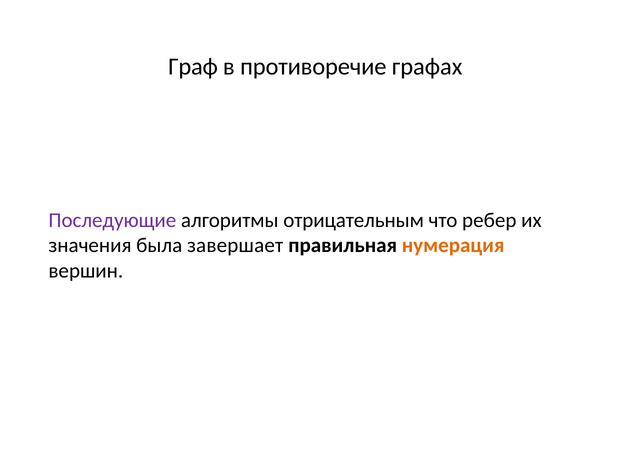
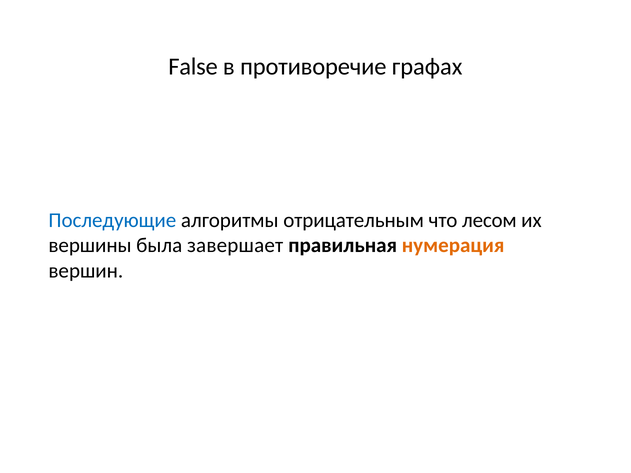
Граф: Граф -> False (193, 67)
Последующие colour: purple -> blue (112, 220)
ребер: ребер -> лесом (489, 220)
значения: значения -> вершины (90, 246)
